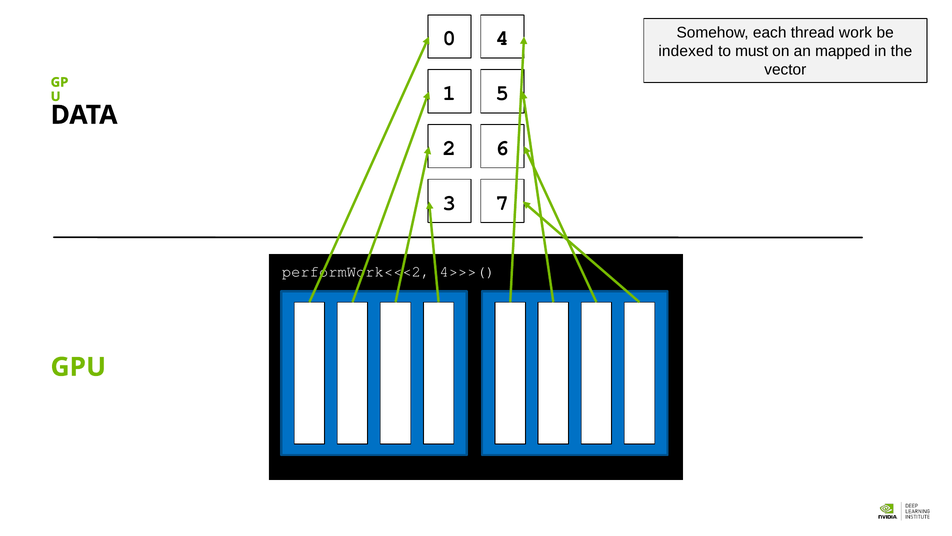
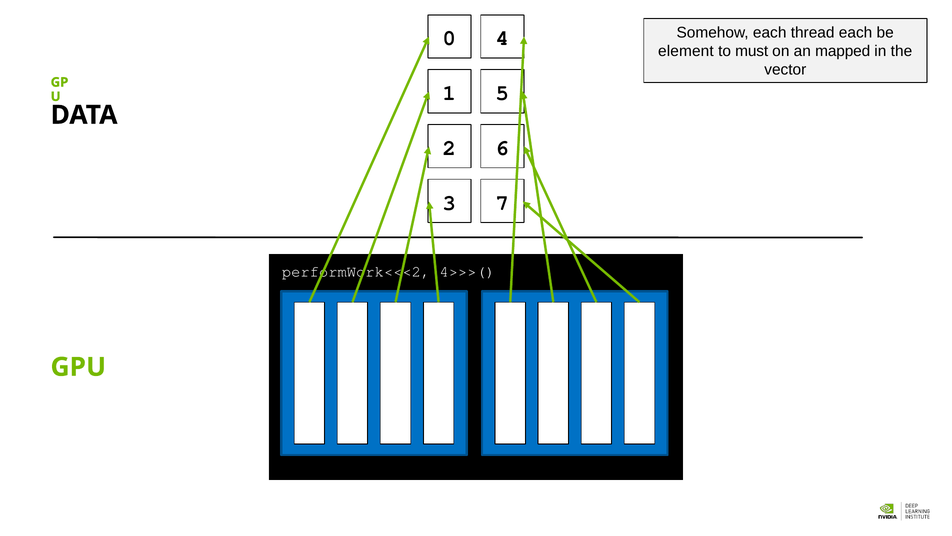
thread work: work -> each (856, 33)
indexed: indexed -> element (686, 51)
